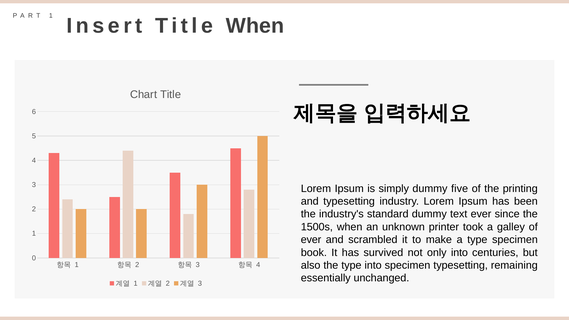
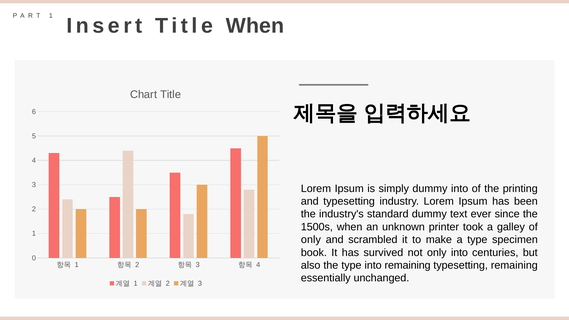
dummy five: five -> into (460, 189)
ever: ever -> only (311, 240)
into specimen: specimen -> remaining (408, 265)
